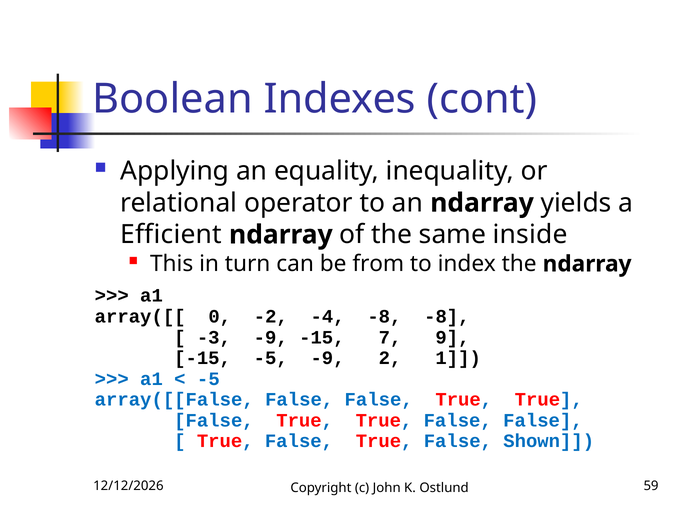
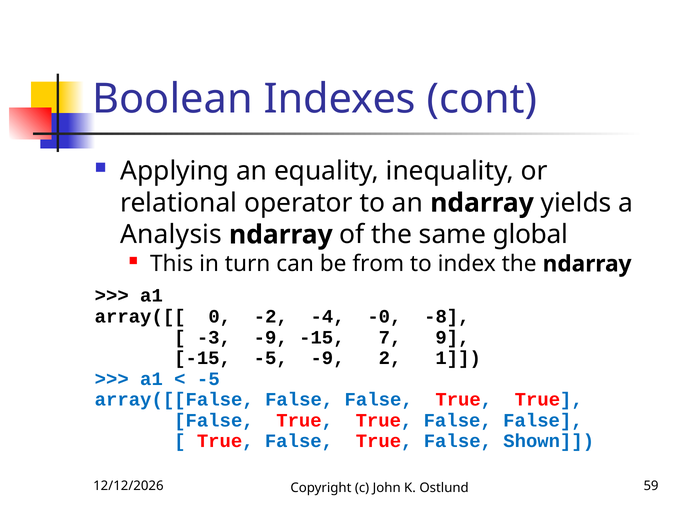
Efficient: Efficient -> Analysis (171, 235)
inside: inside -> global (530, 235)
-4 -8: -8 -> -0 (384, 316)
